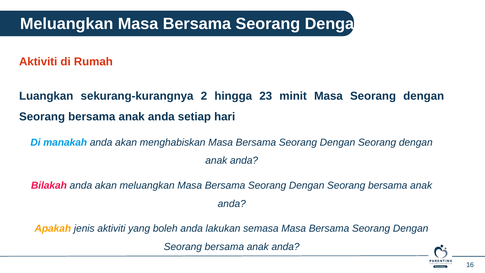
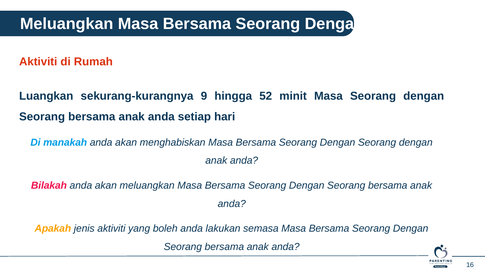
2: 2 -> 9 (204, 96)
23: 23 -> 52 (266, 96)
